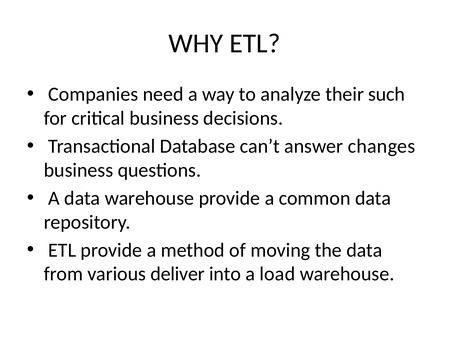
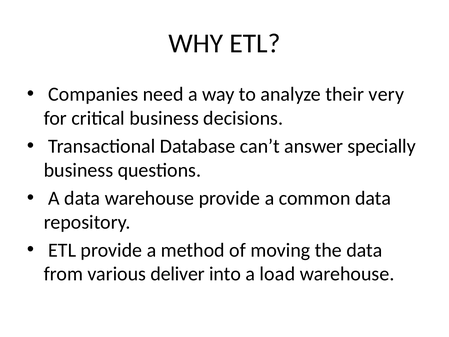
such: such -> very (386, 94)
changes: changes -> specially (382, 146)
